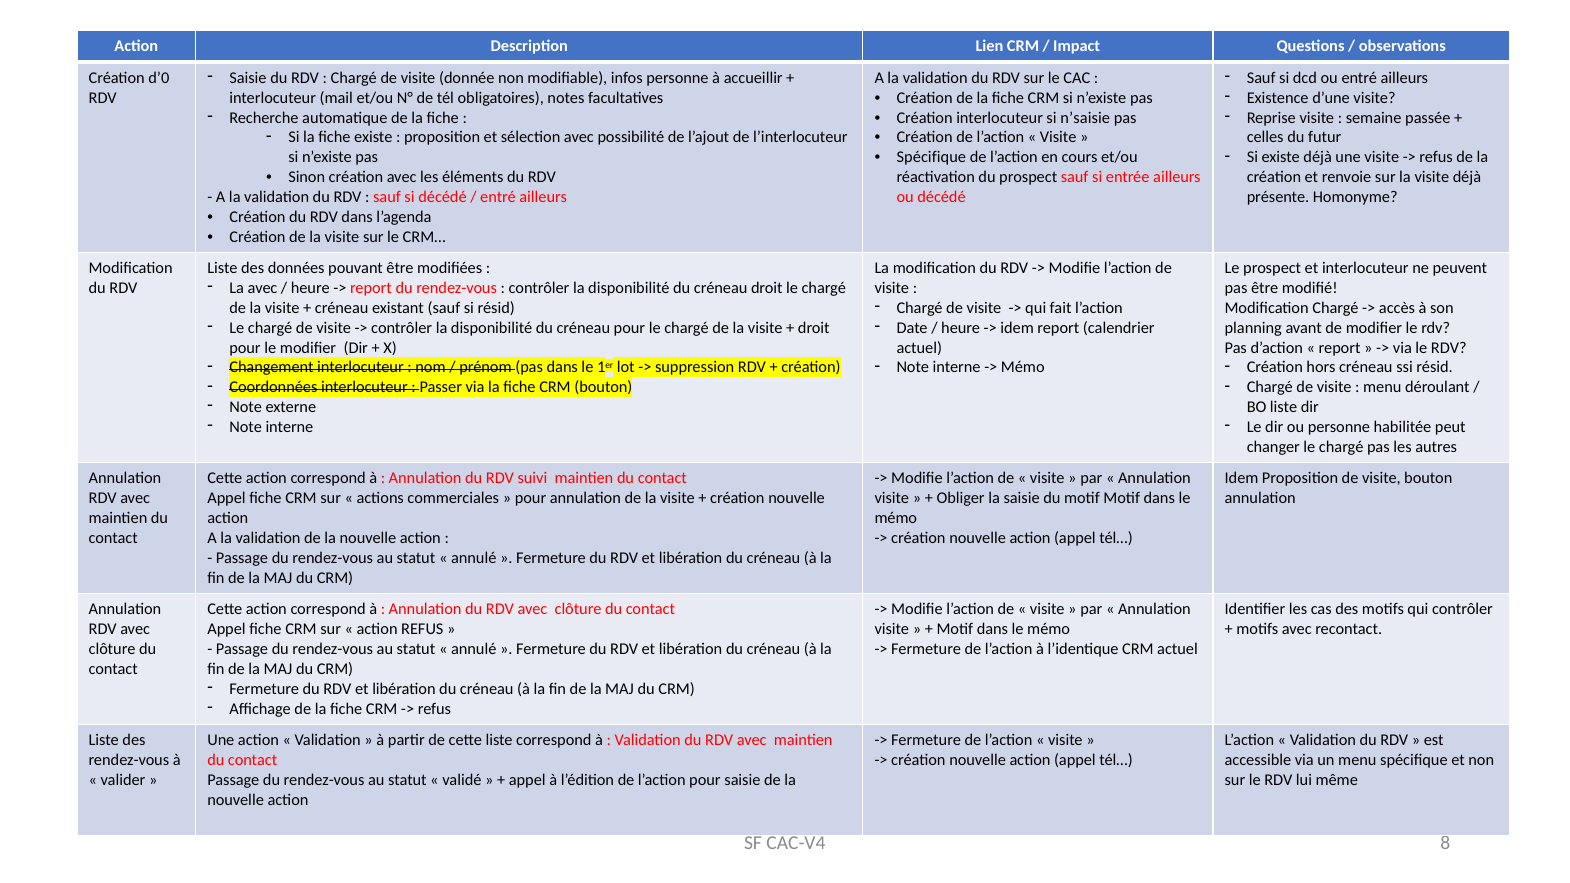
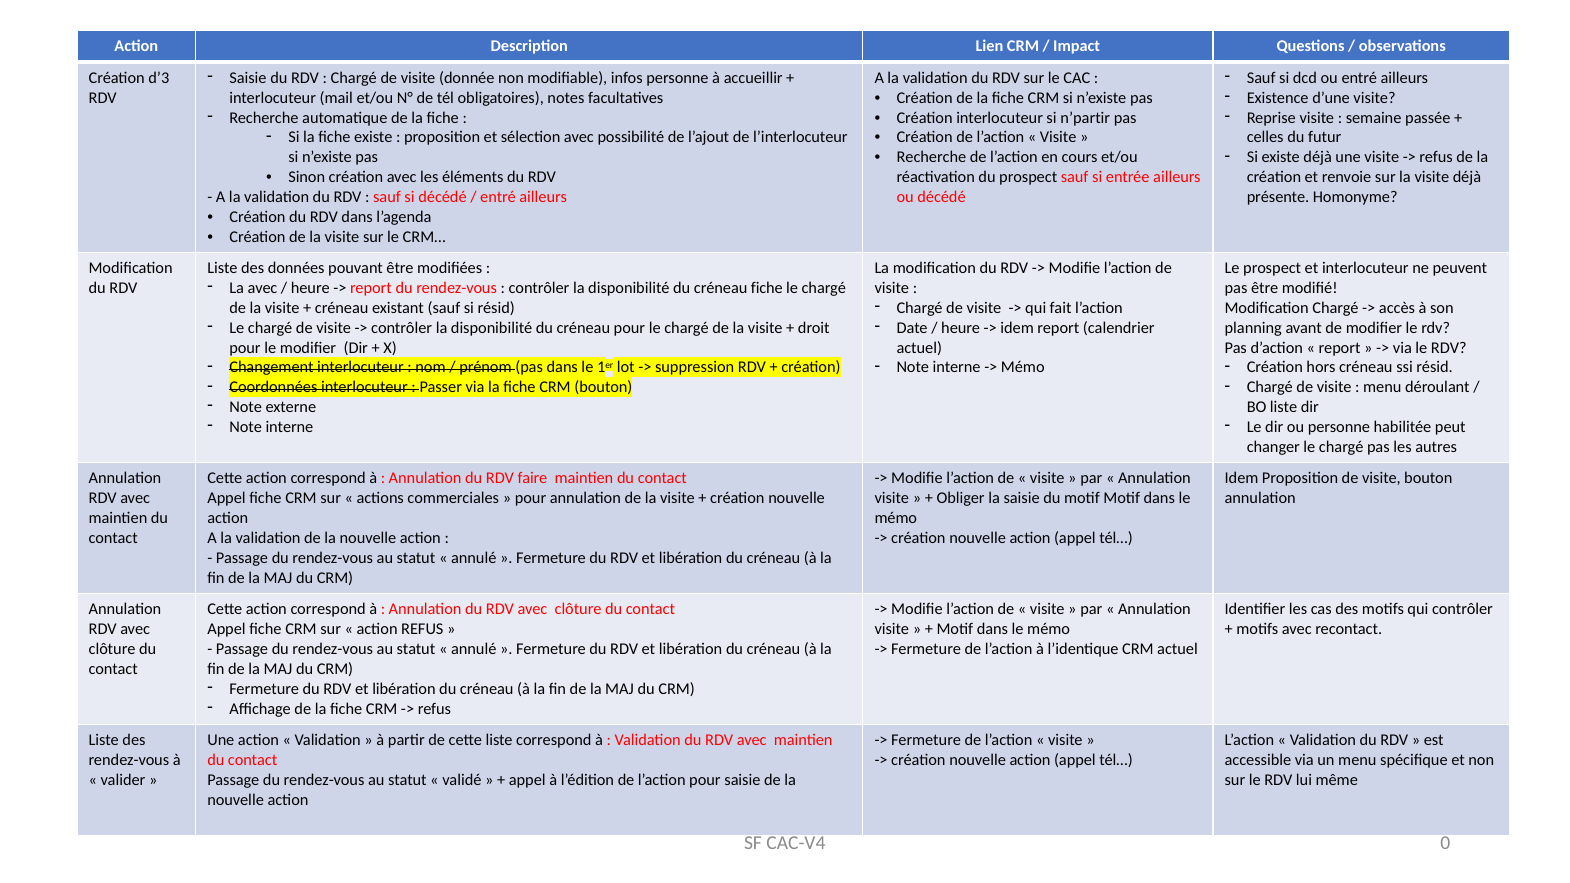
d’0: d’0 -> d’3 (159, 78)
n’saisie: n’saisie -> n’partir (1085, 118)
Spécifique: Spécifique -> Recherche (931, 157)
créneau droit: droit -> fiche (767, 288)
suivi: suivi -> faire (532, 479)
8: 8 -> 0 (1445, 843)
